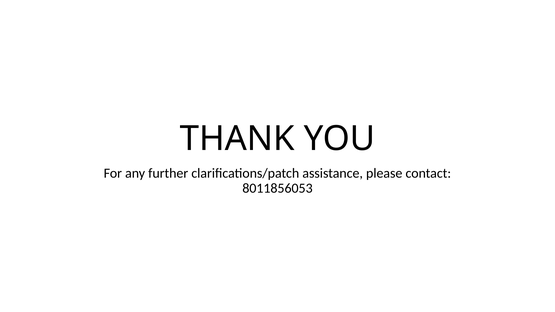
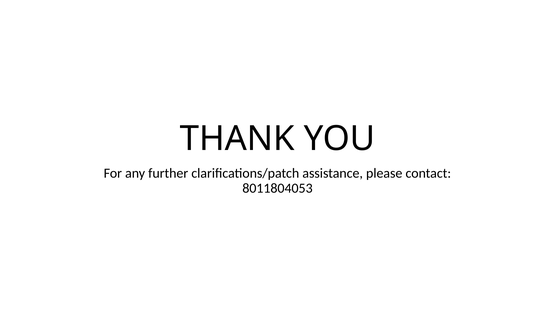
8011856053: 8011856053 -> 8011804053 (277, 188)
